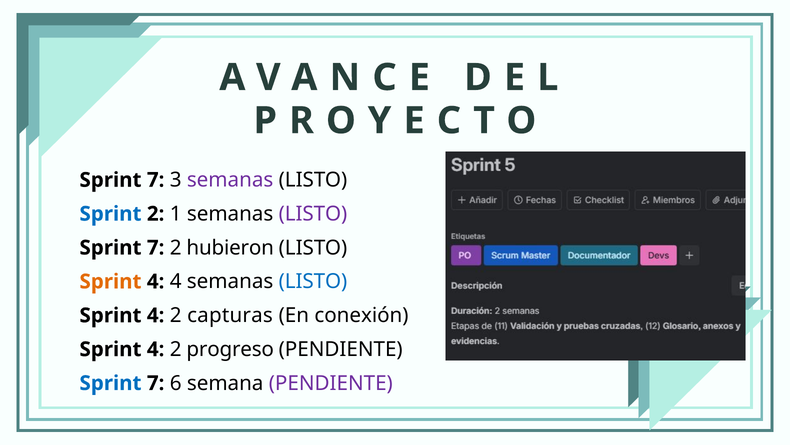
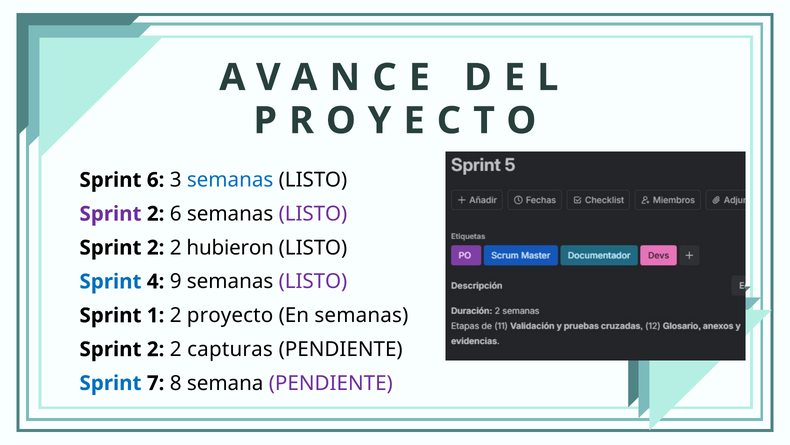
7: 7 -> 6 (156, 180)
semanas colour: purple -> blue (230, 180)
Sprint colour: blue -> purple (110, 214)
2 1: 1 -> 6 (176, 214)
7: 7 -> 2 (156, 247)
Sprint colour: orange -> blue (110, 281)
4 4: 4 -> 9 (176, 281)
LISTO colour: blue -> purple (313, 281)
4: 4 -> 1 (156, 315)
capturas: capturas -> proyecto (230, 315)
En conexión: conexión -> semanas (361, 315)
4: 4 -> 2 (156, 349)
progreso: progreso -> capturas (230, 349)
6: 6 -> 8 (176, 383)
